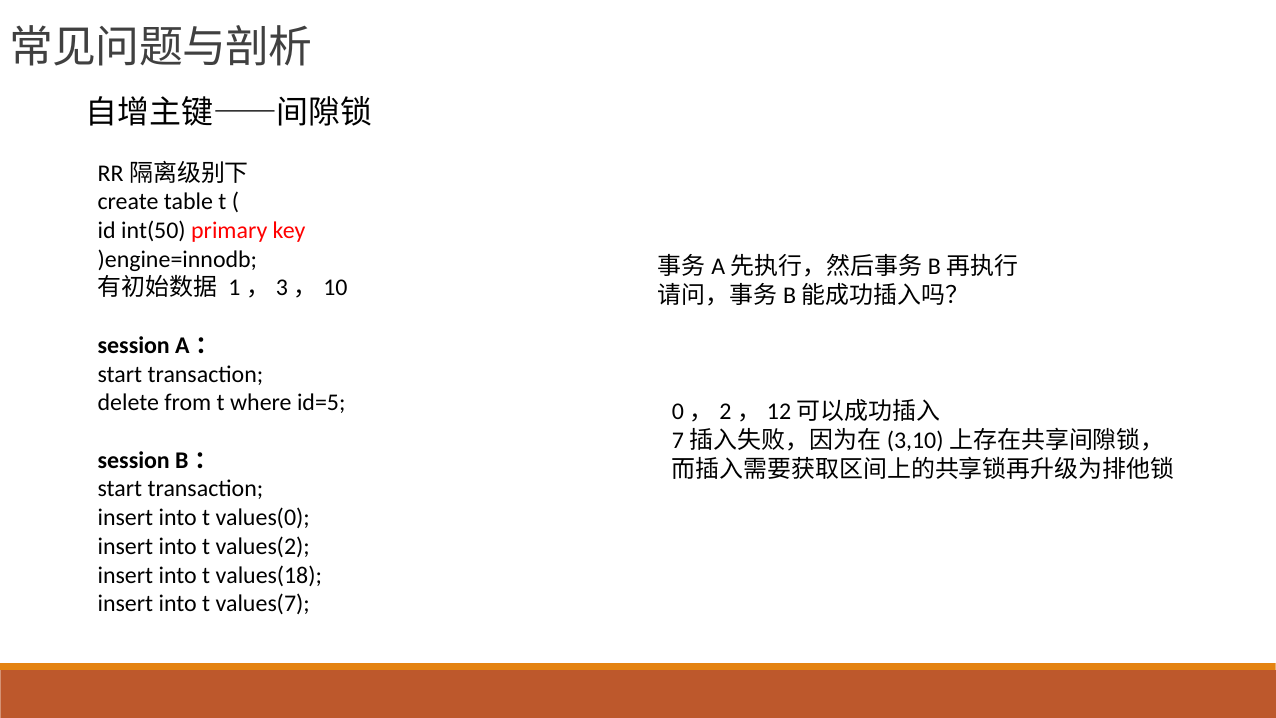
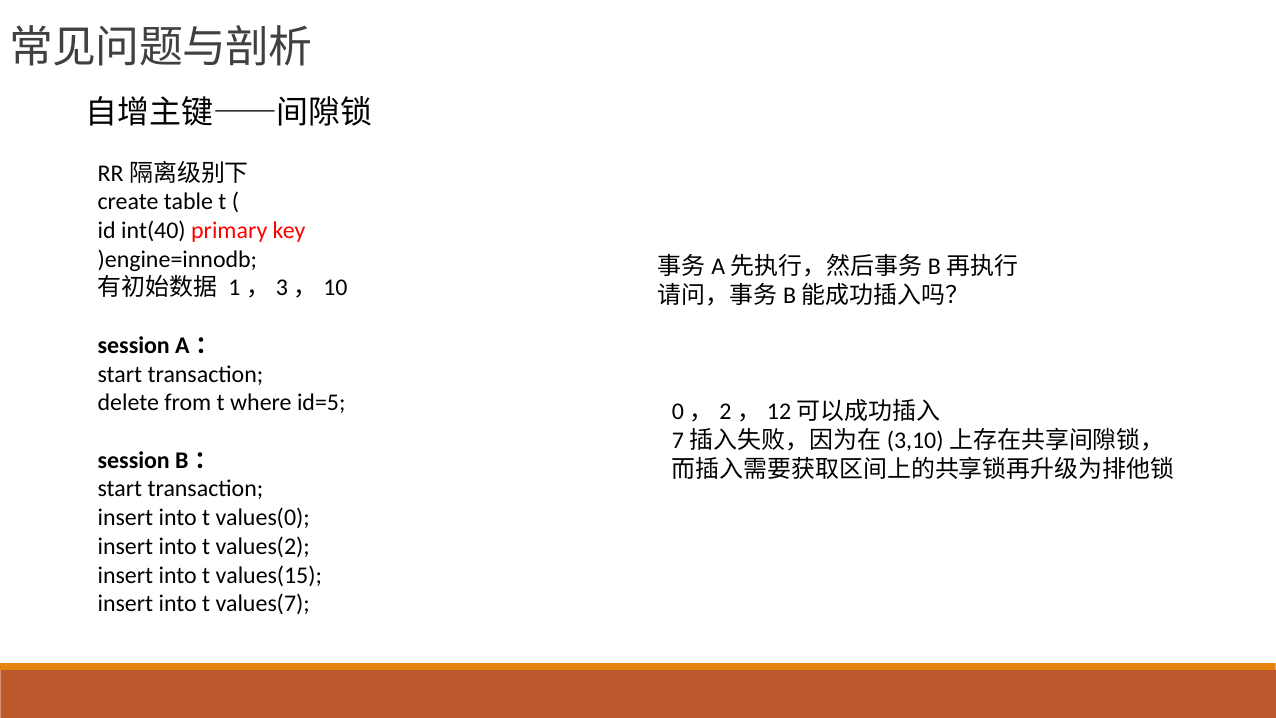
int(50: int(50 -> int(40 (153, 230)
values(18: values(18 -> values(15 (269, 575)
